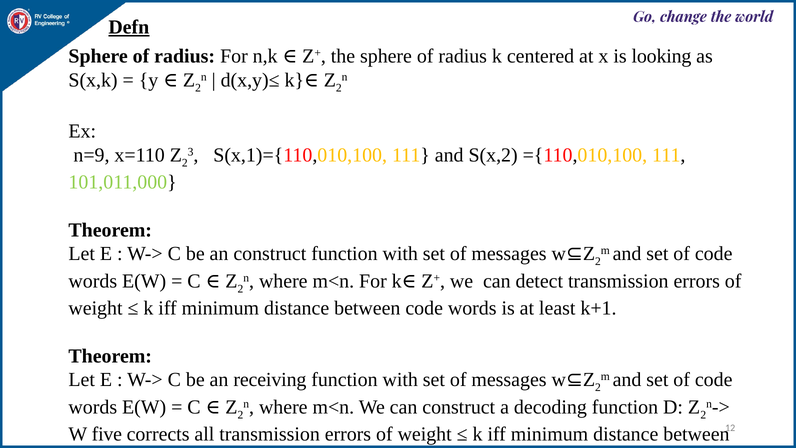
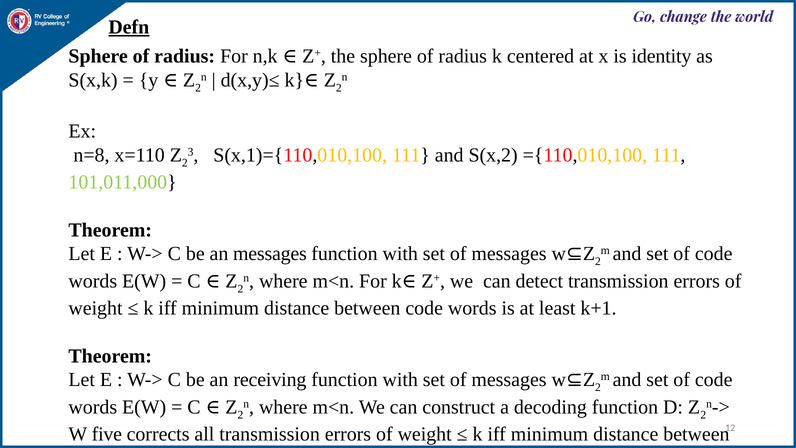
looking: looking -> identity (661, 56)
n=9: n=9 -> n=8 (91, 155)
an construct: construct -> messages (270, 254)
